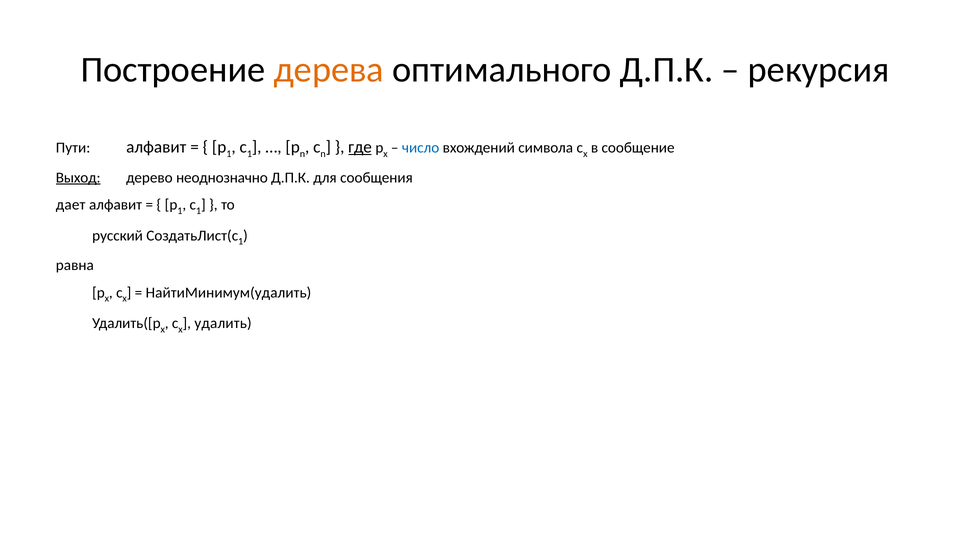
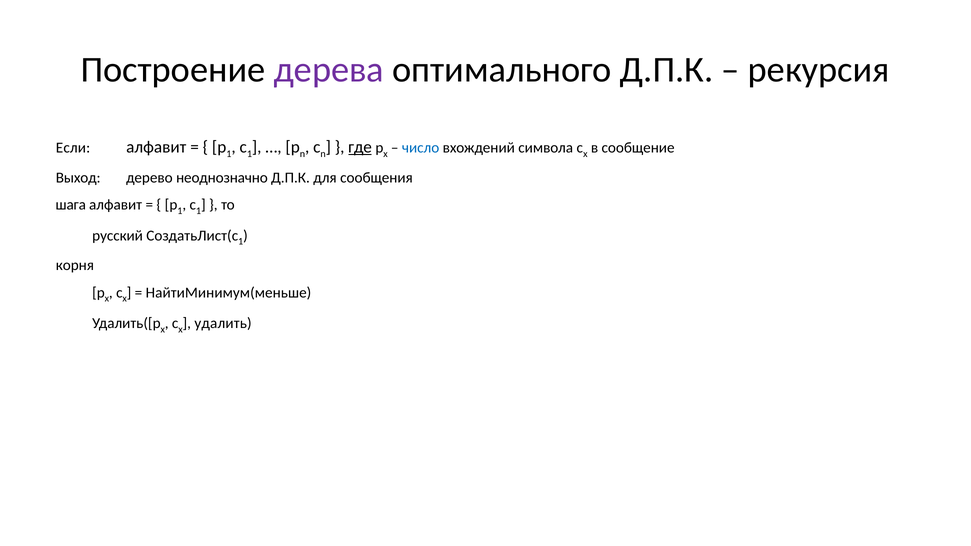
дерева colour: orange -> purple (329, 70)
Пути: Пути -> Если (73, 148)
Выход underline: present -> none (78, 178)
дает: дает -> шага (71, 205)
равна: равна -> корня (75, 265)
НайтиМинимум(удалить: НайтиМинимум(удалить -> НайтиМинимум(меньше (229, 293)
